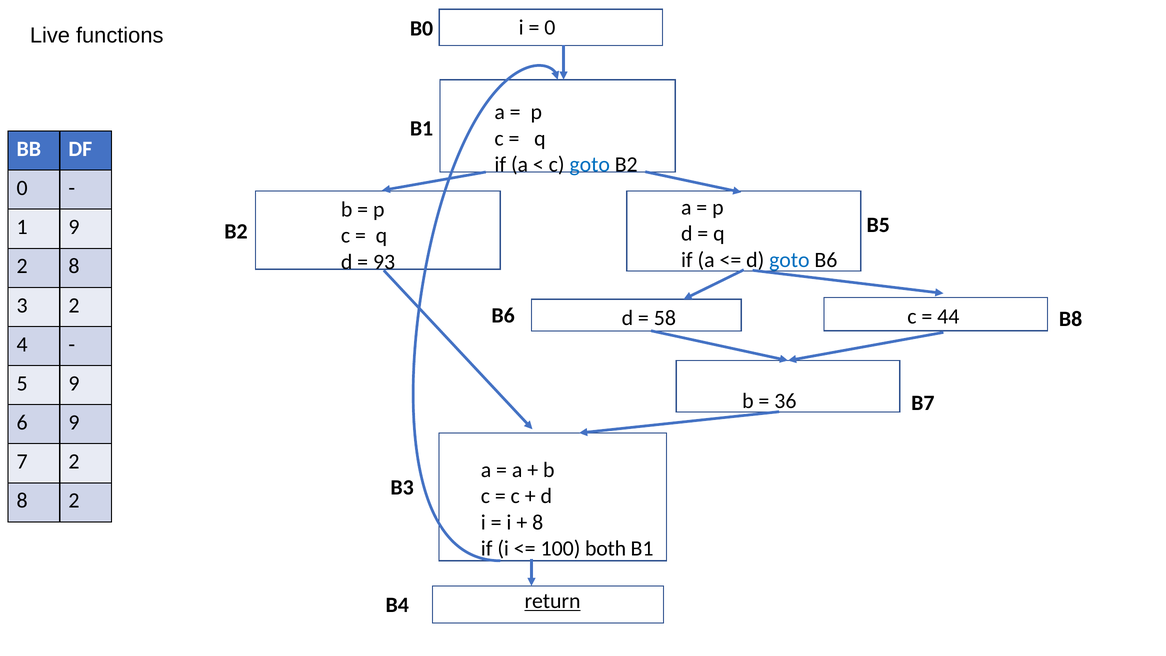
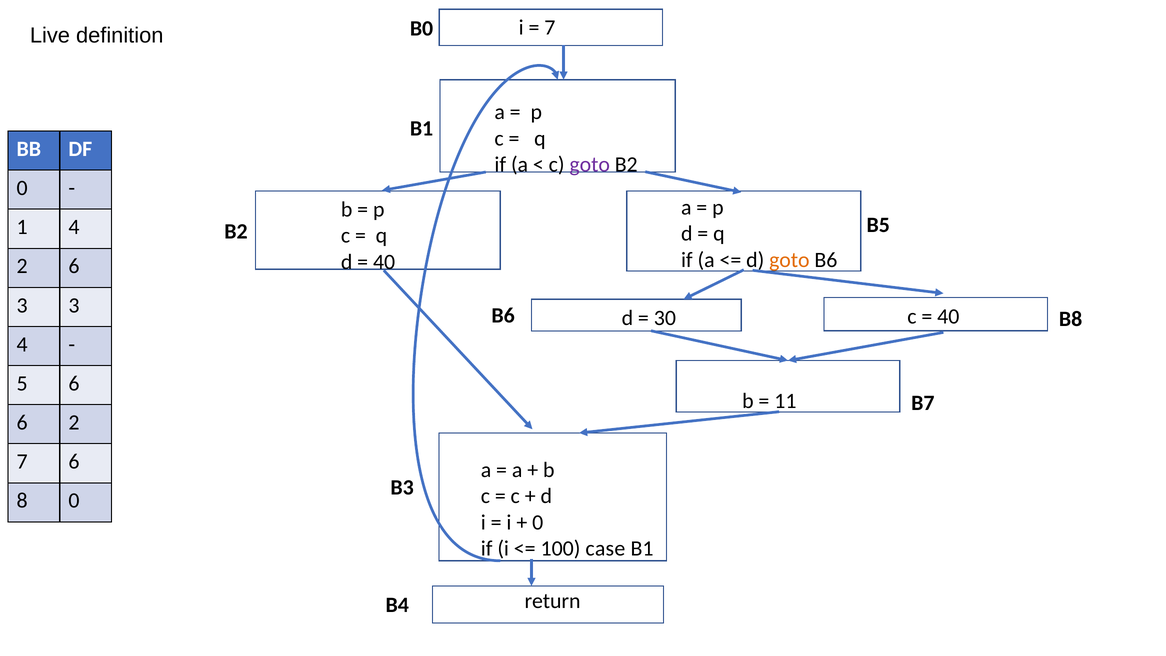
0: 0 -> 7 (550, 28)
functions: functions -> definition (120, 35)
goto colour: blue -> purple (590, 165)
1 9: 9 -> 4 (74, 227)
goto colour: blue -> orange (789, 260)
93: 93 -> 40 (384, 262)
8: 8 -> 6 (74, 266)
3 2: 2 -> 3 (74, 305)
44: 44 -> 40 (948, 316)
58: 58 -> 30 (665, 318)
5 9: 9 -> 6 (74, 383)
36: 36 -> 11 (785, 401)
6 9: 9 -> 2 (74, 423)
7 2: 2 -> 6 (74, 462)
8 2: 2 -> 0 (74, 501)
8: 8 -> 0 (538, 522)
both: both -> case (605, 548)
return underline: present -> none (553, 601)
